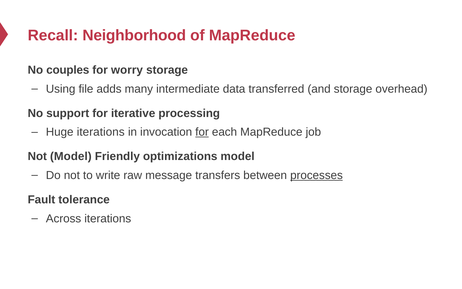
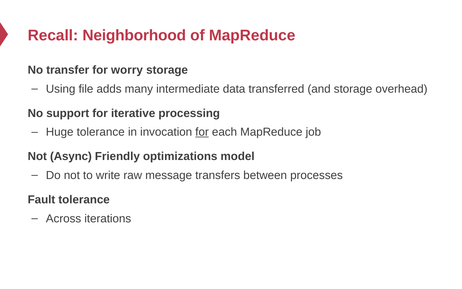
couples: couples -> transfer (68, 70)
Huge iterations: iterations -> tolerance (101, 132)
Not Model: Model -> Async (71, 156)
processes underline: present -> none (317, 175)
